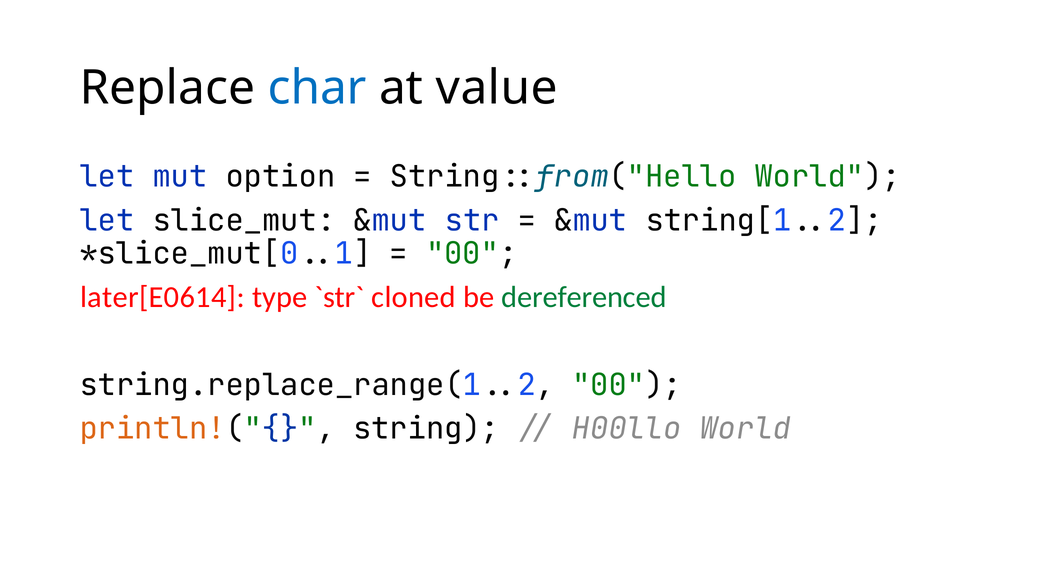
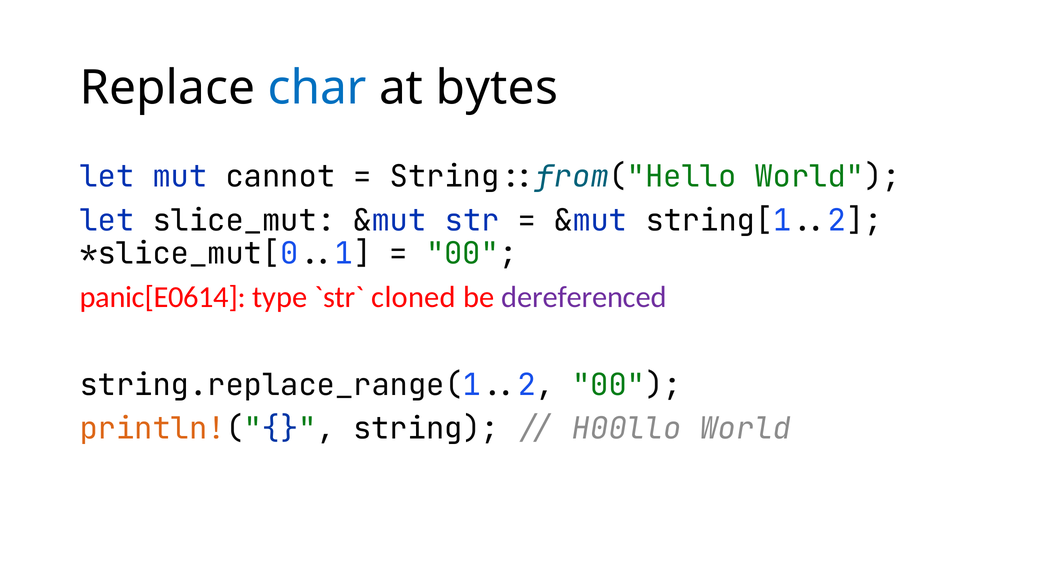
value: value -> bytes (497, 88)
option: option -> cannot (281, 177)
later[E0614: later[E0614 -> panic[E0614 (163, 297)
dereferenced colour: green -> purple (584, 297)
